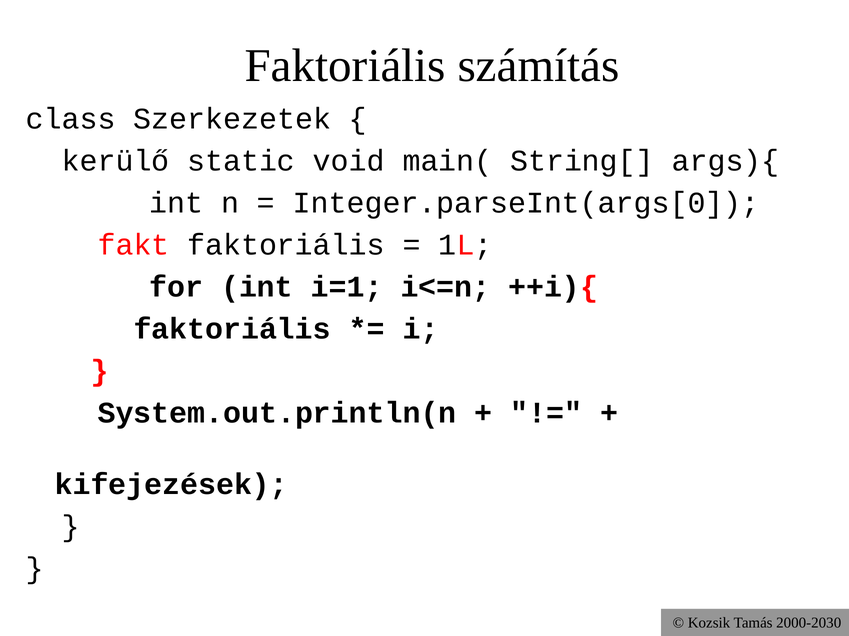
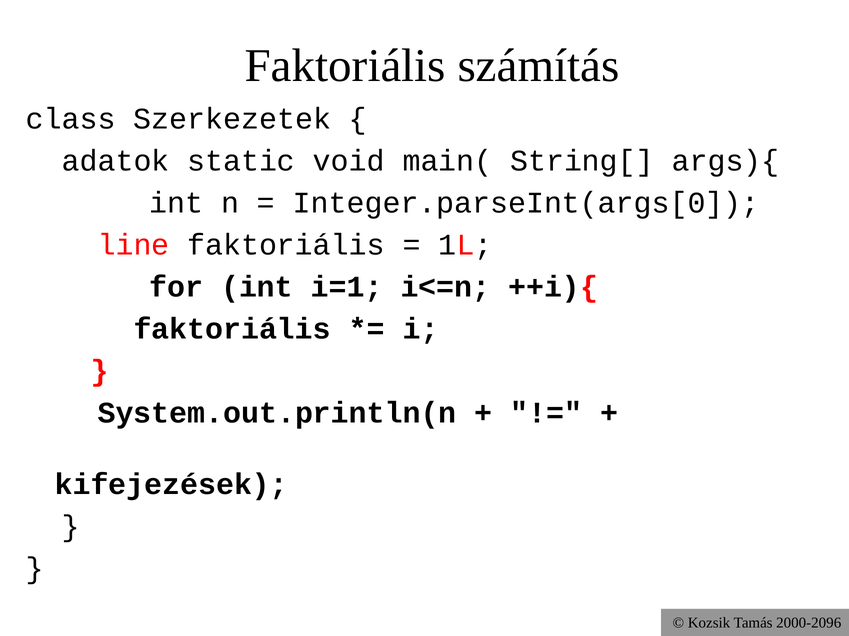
kerülő: kerülő -> adatok (116, 161)
fakt: fakt -> line (134, 245)
2000-2030: 2000-2030 -> 2000-2096 (809, 623)
